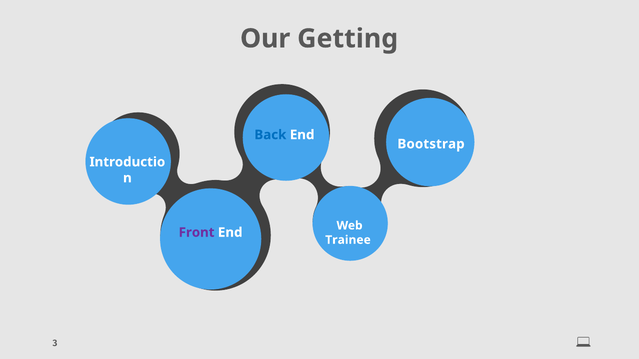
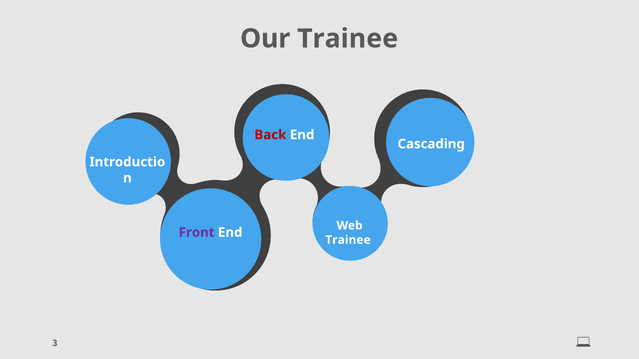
Our Getting: Getting -> Trainee (348, 39)
Back colour: blue -> red (270, 135)
Bootstrap: Bootstrap -> Cascading (431, 144)
